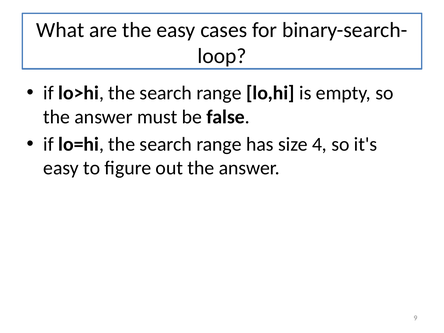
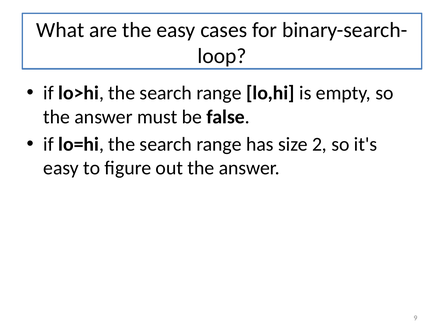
4: 4 -> 2 (319, 144)
